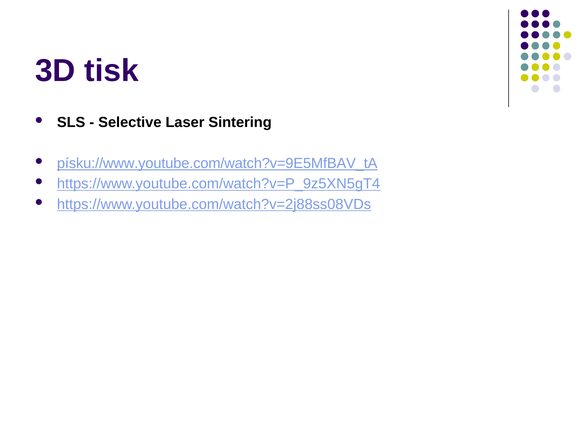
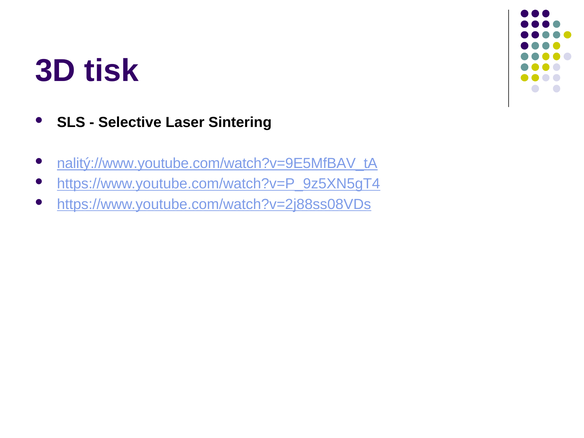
písku://www.youtube.com/watch?v=9E5MfBAV_tA: písku://www.youtube.com/watch?v=9E5MfBAV_tA -> nalitý://www.youtube.com/watch?v=9E5MfBAV_tA (217, 163)
